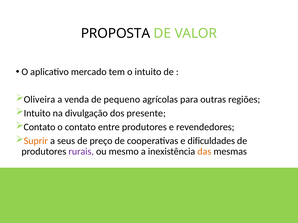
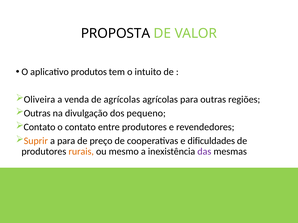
mercado: mercado -> produtos (89, 72)
de pequeno: pequeno -> agrícolas (122, 100)
Intuito: Intuito -> Outras (37, 113)
presente: presente -> pequeno (146, 113)
a seus: seus -> para (66, 141)
rurais colour: purple -> orange (81, 152)
das colour: orange -> purple (204, 152)
